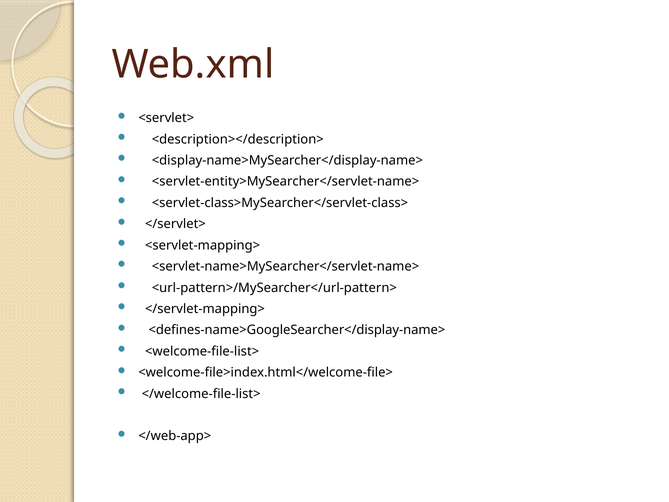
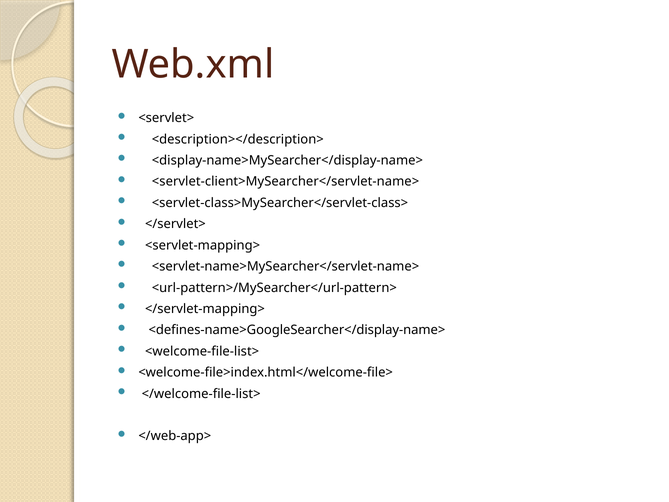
<servlet-entity>MySearcher</servlet-name>: <servlet-entity>MySearcher</servlet-name> -> <servlet-client>MySearcher</servlet-name> (286, 182)
